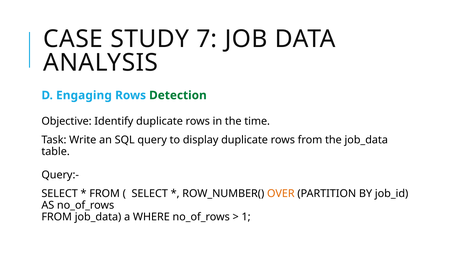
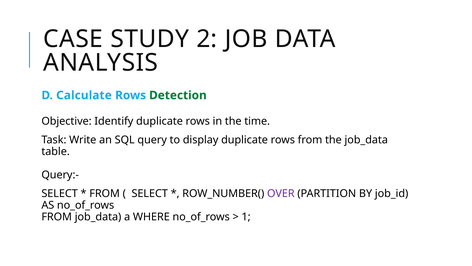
7: 7 -> 2 (207, 39)
Engaging: Engaging -> Calculate (84, 95)
OVER colour: orange -> purple (281, 193)
